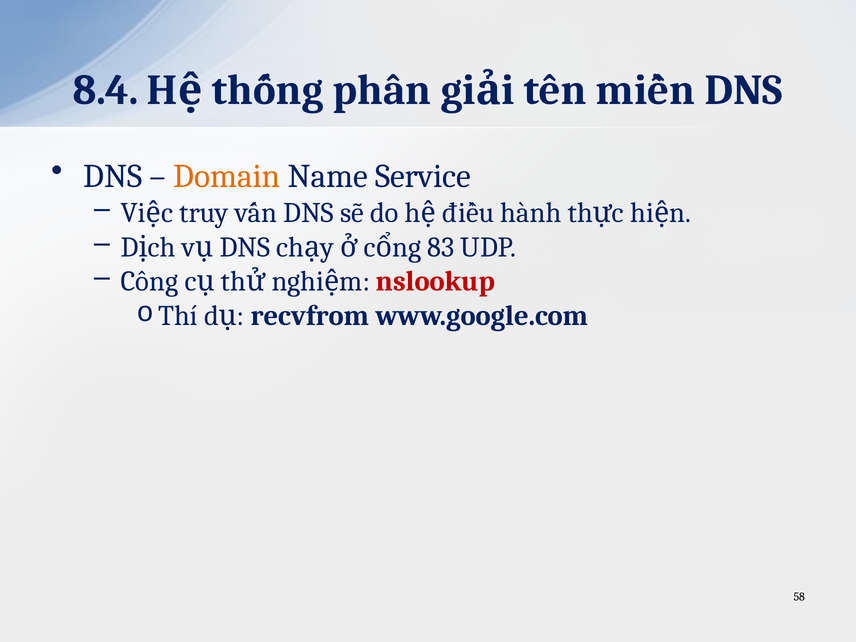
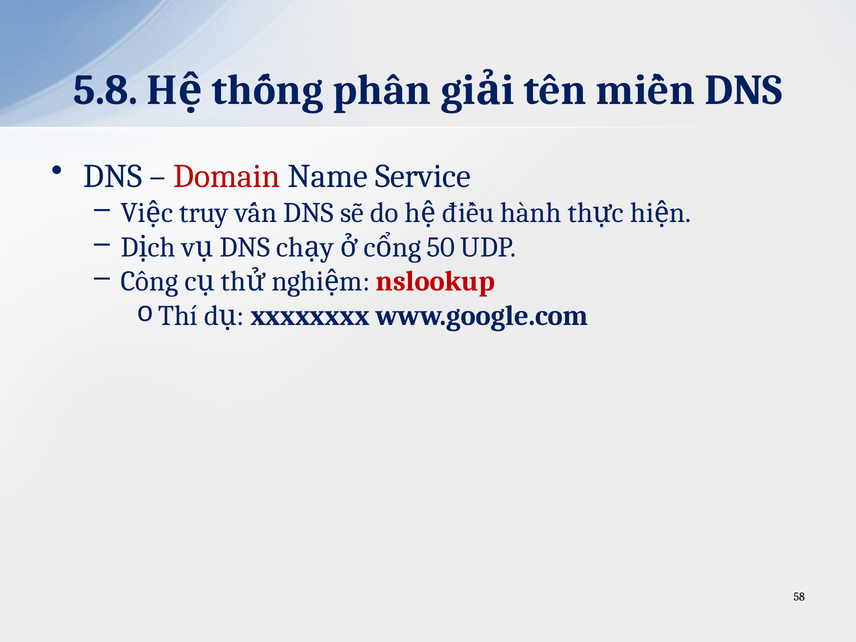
8.4: 8.4 -> 5.8 (106, 90)
Domain colour: orange -> red (227, 176)
83: 83 -> 50 (441, 247)
recvfrom: recvfrom -> xxxxxxxx (310, 316)
